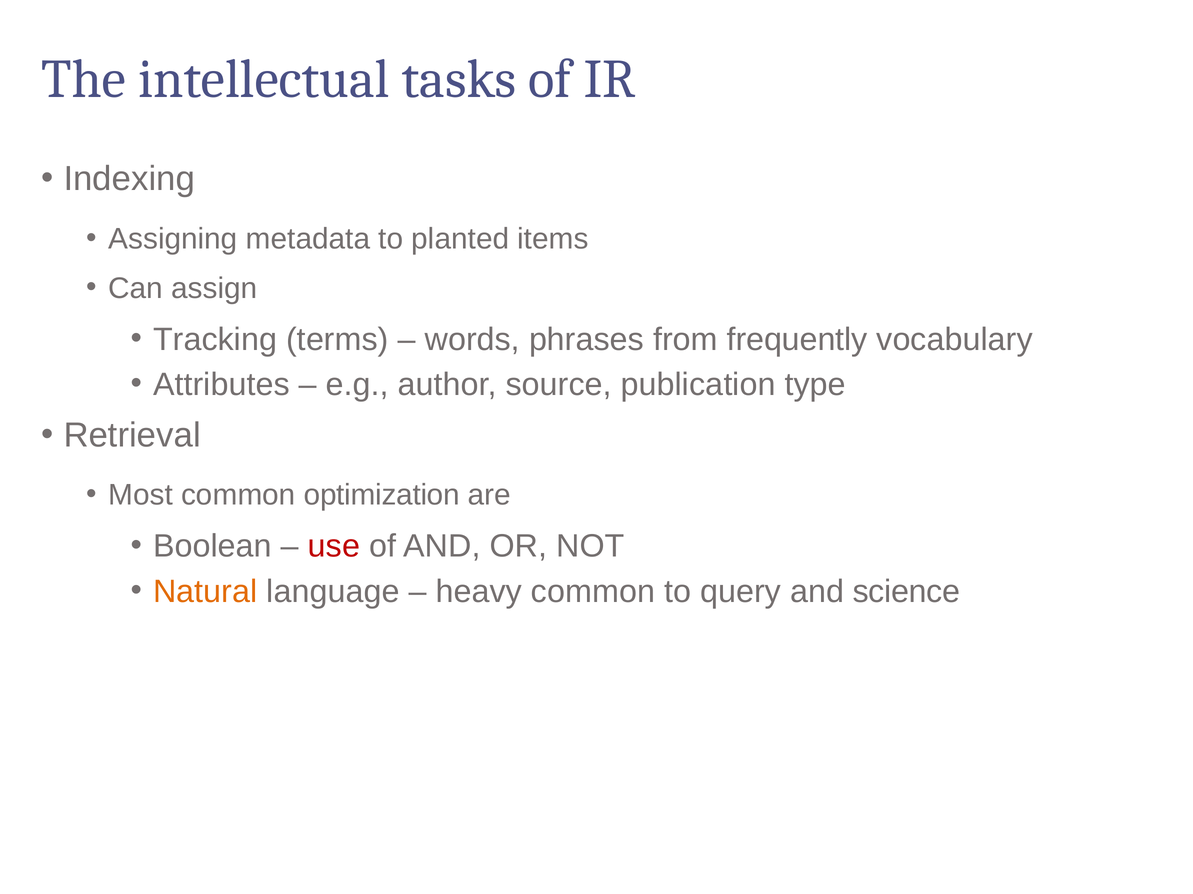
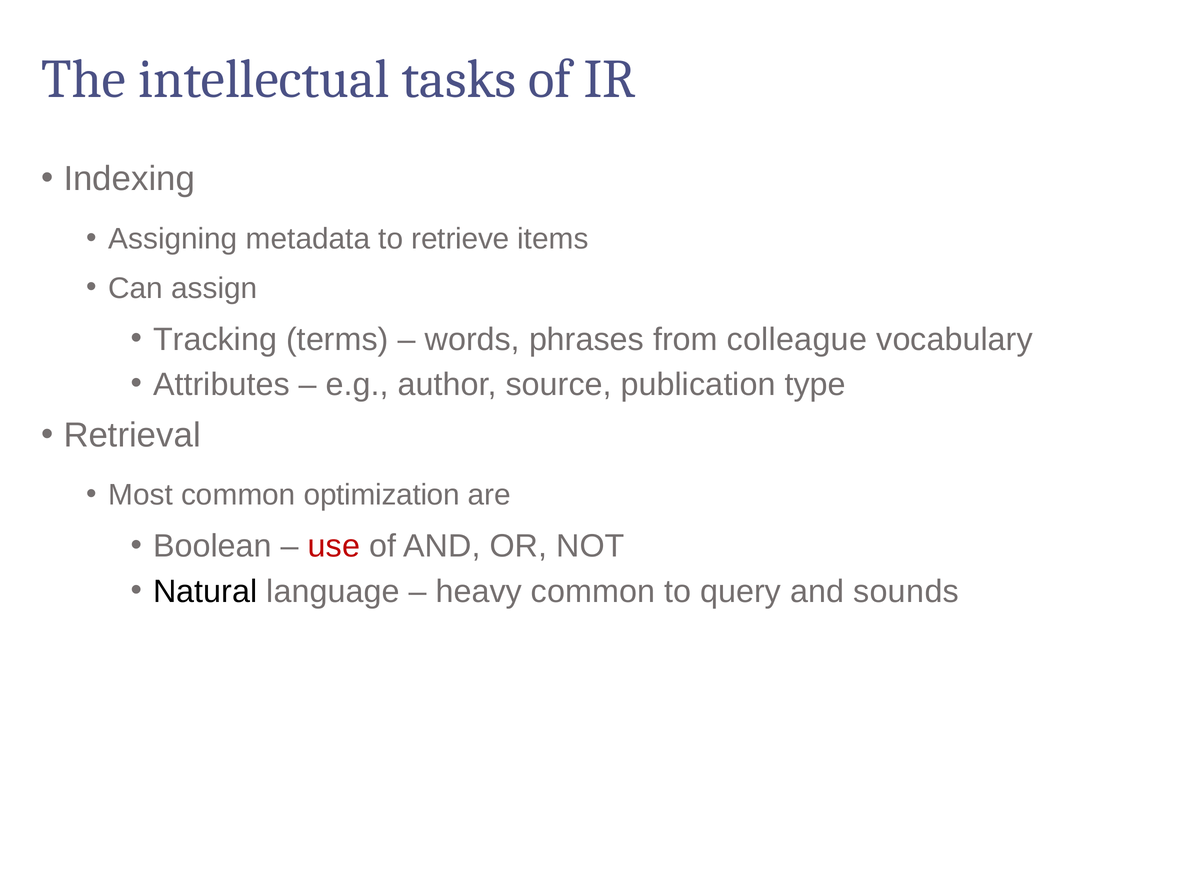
planted: planted -> retrieve (460, 239)
frequently: frequently -> colleague (797, 340)
Natural colour: orange -> black (205, 592)
science: science -> sounds (906, 592)
